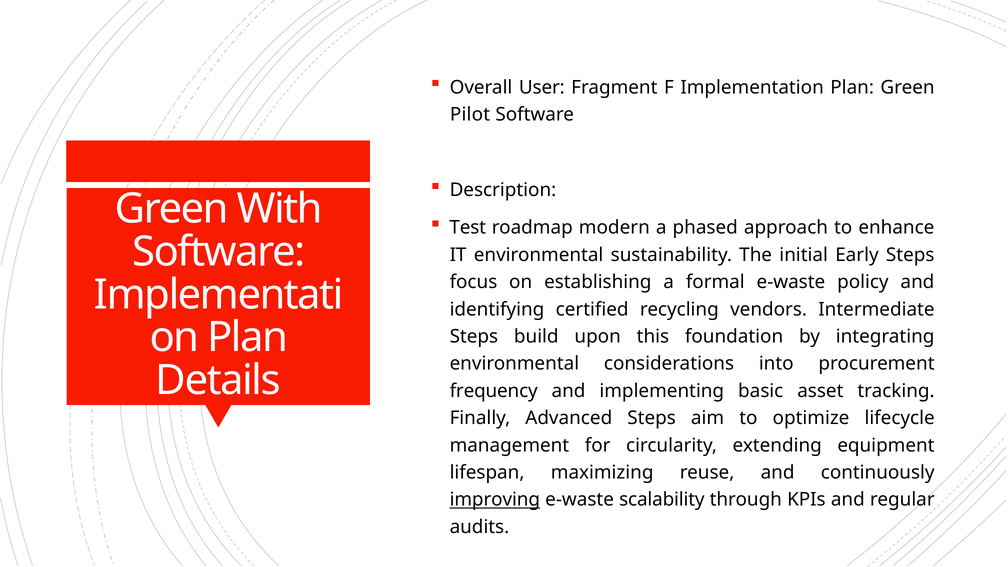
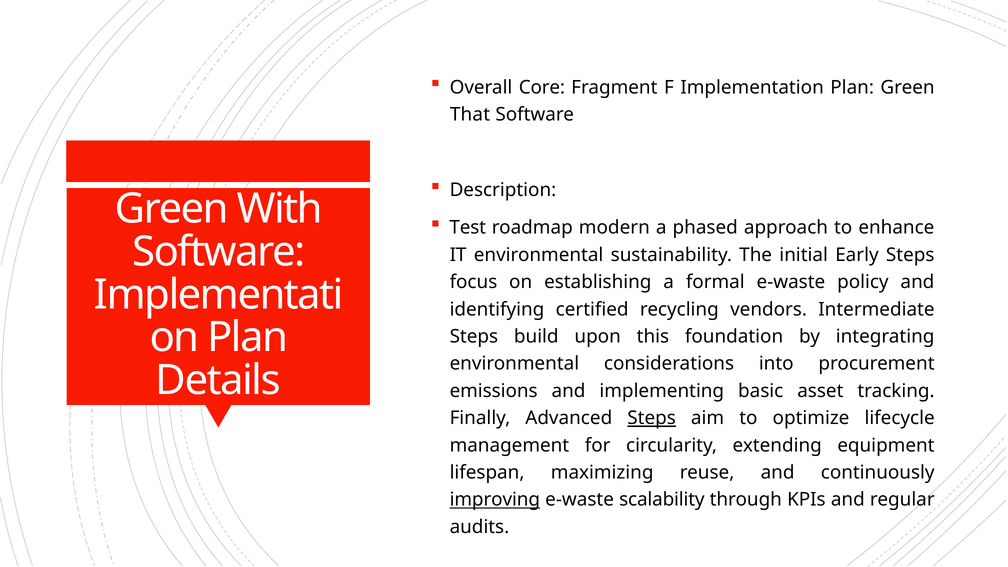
User: User -> Core (542, 87)
Pilot: Pilot -> That (470, 115)
frequency: frequency -> emissions (494, 391)
Steps underline: none -> present (652, 418)
